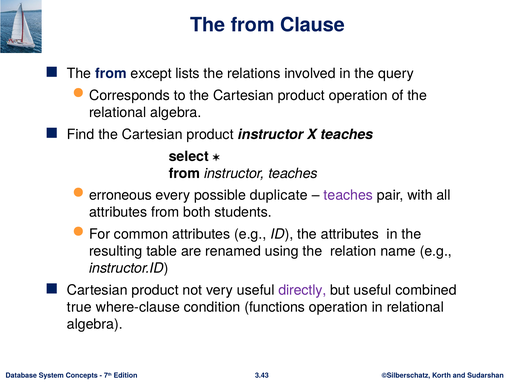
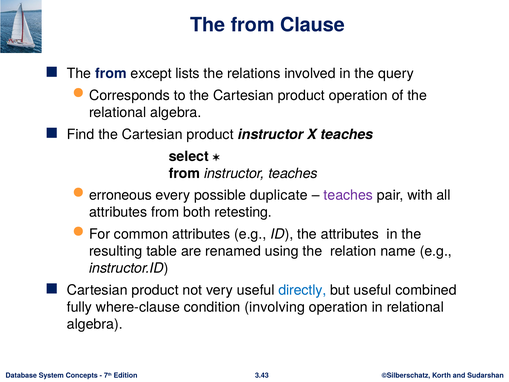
students: students -> retesting (243, 212)
directly colour: purple -> blue (302, 290)
true: true -> fully (79, 307)
functions: functions -> involving (275, 307)
